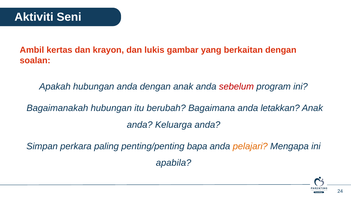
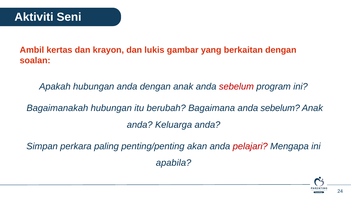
Bagaimana anda letakkan: letakkan -> sebelum (280, 108)
bapa: bapa -> akan (197, 147)
pelajari colour: orange -> red (250, 147)
